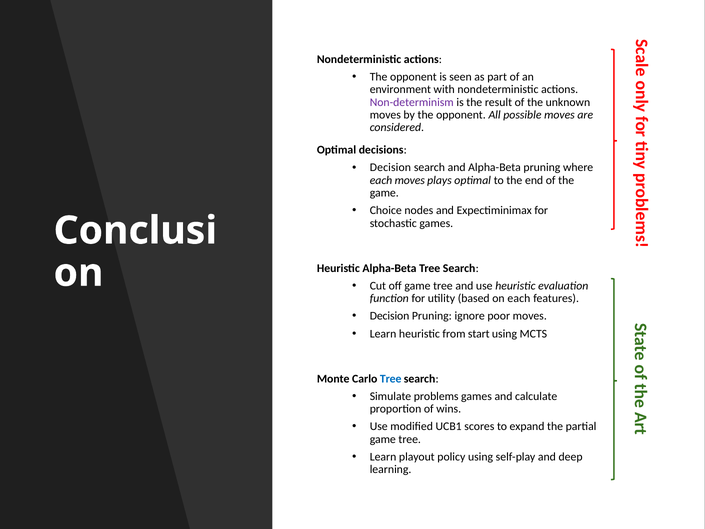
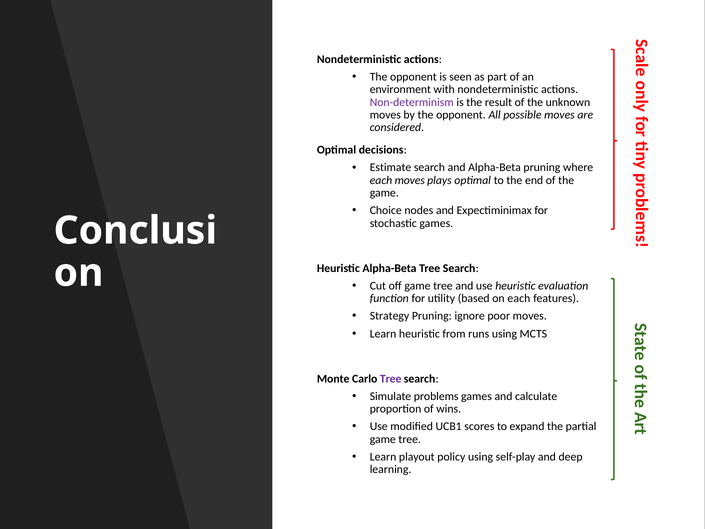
Decision: Decision -> Estimate (391, 168)
Decision: Decision -> Strategy (390, 316)
start: start -> runs (479, 333)
Tree colour: blue -> purple (391, 378)
